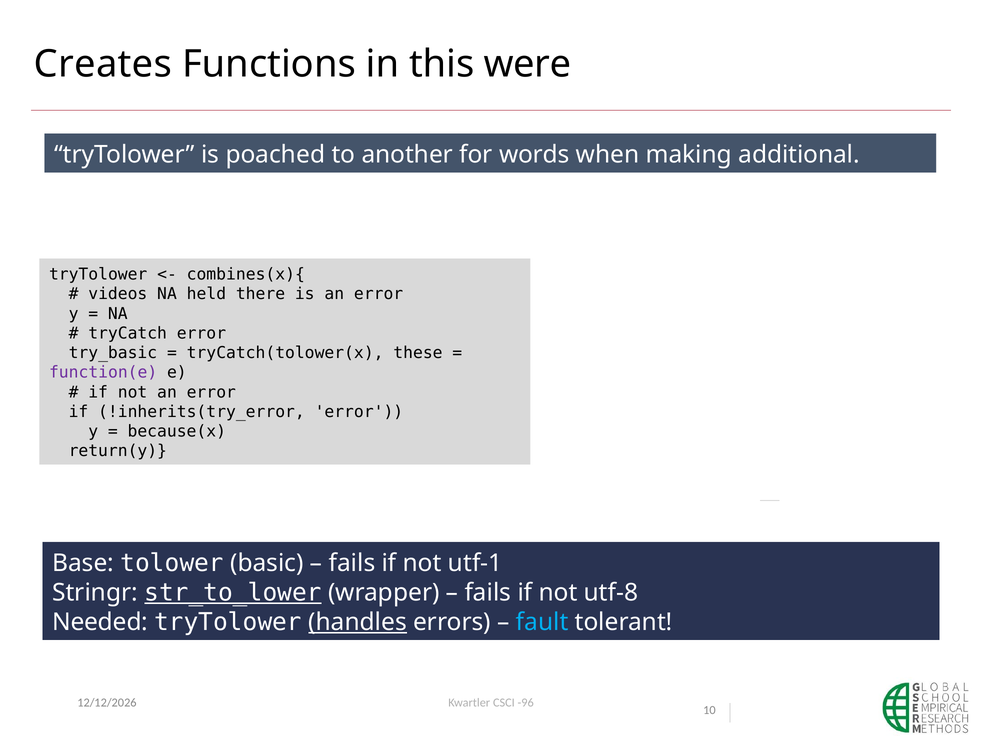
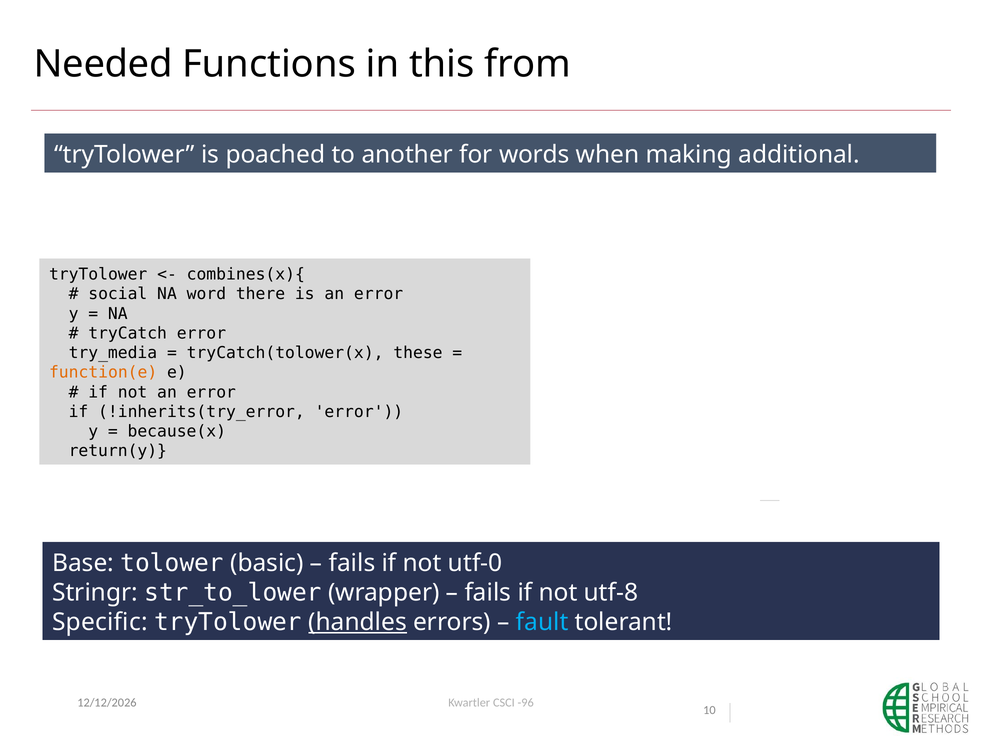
Creates: Creates -> Needed (103, 64)
were: were -> from (528, 64)
videos: videos -> social (118, 294)
held: held -> word (206, 294)
try_basic: try_basic -> try_media (113, 353)
function(e colour: purple -> orange (103, 373)
utf-1: utf-1 -> utf-0 (475, 564)
str_to_lower underline: present -> none (233, 593)
Needed: Needed -> Specific (100, 623)
